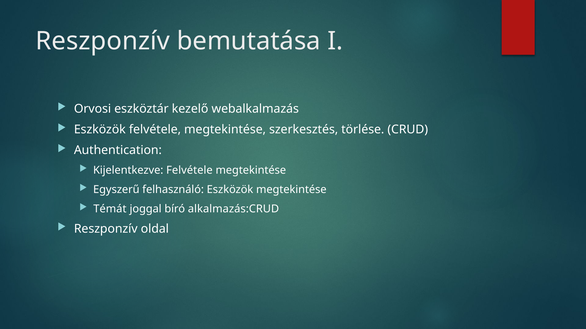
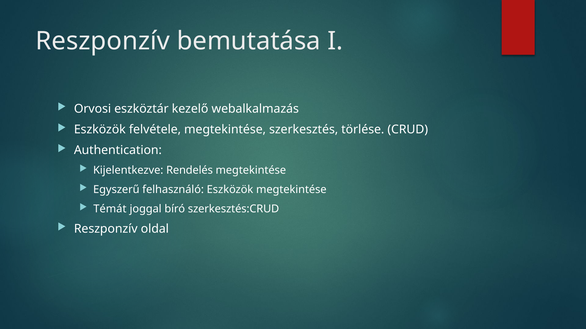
Kijelentkezve Felvétele: Felvétele -> Rendelés (190, 171)
alkalmazás:CRUD: alkalmazás:CRUD -> szerkesztés:CRUD (234, 209)
